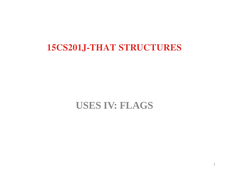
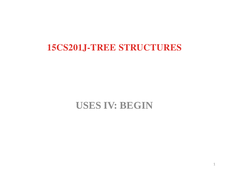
15CS201J-THAT: 15CS201J-THAT -> 15CS201J-TREE (81, 47)
FLAGS: FLAGS -> BEGIN (136, 105)
